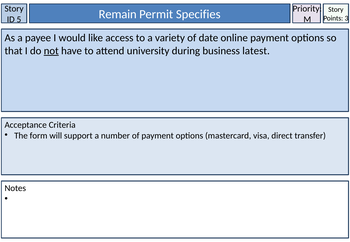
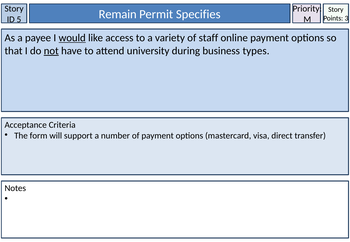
would underline: none -> present (72, 38)
date: date -> staff (208, 38)
latest: latest -> types (256, 51)
